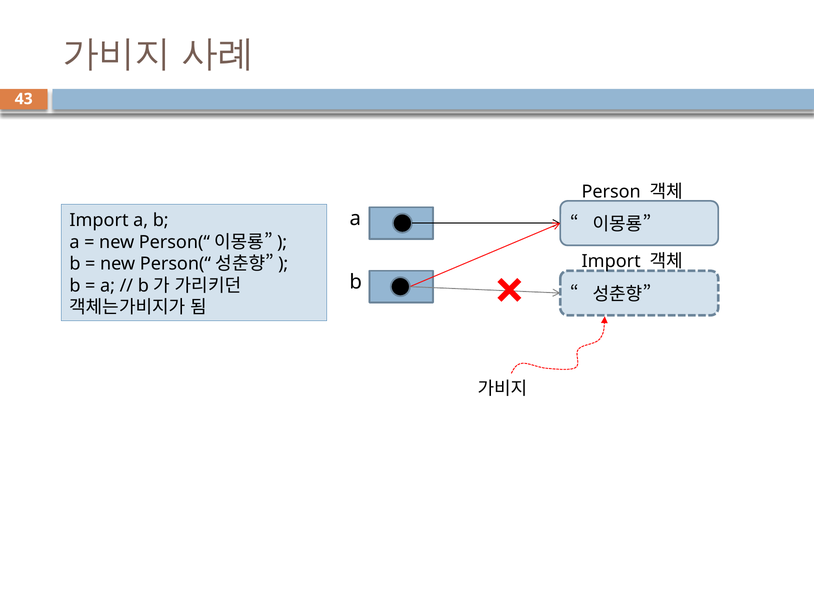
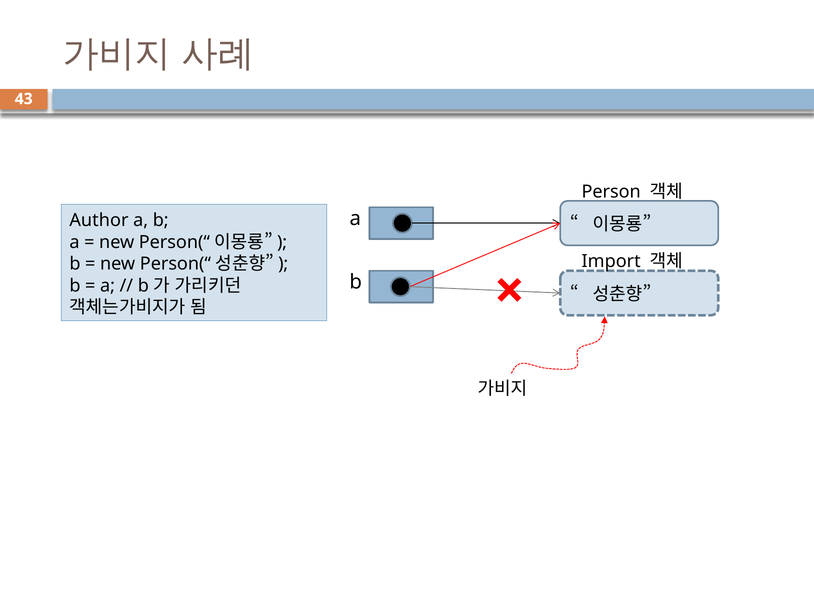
Import: Import -> Author (99, 221)
